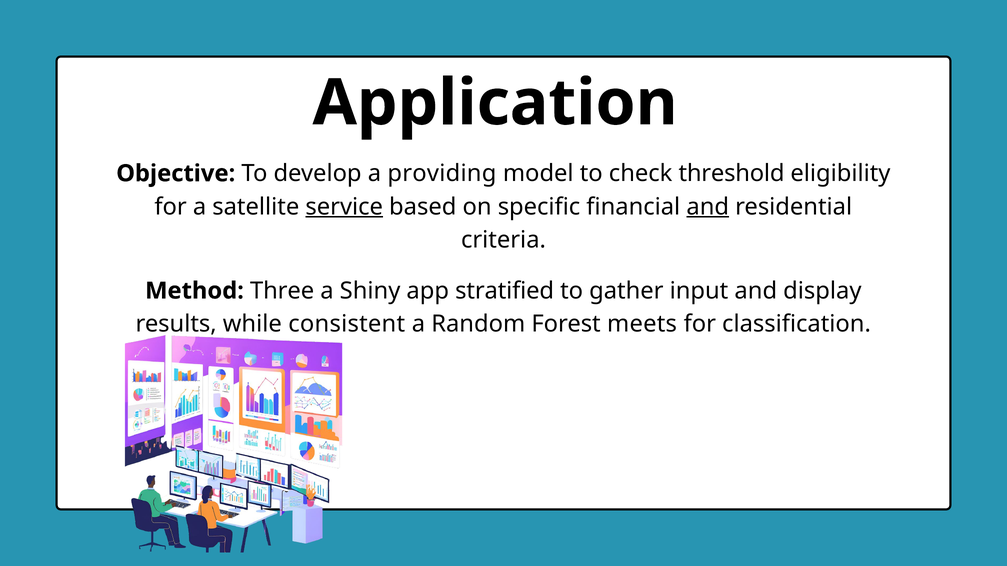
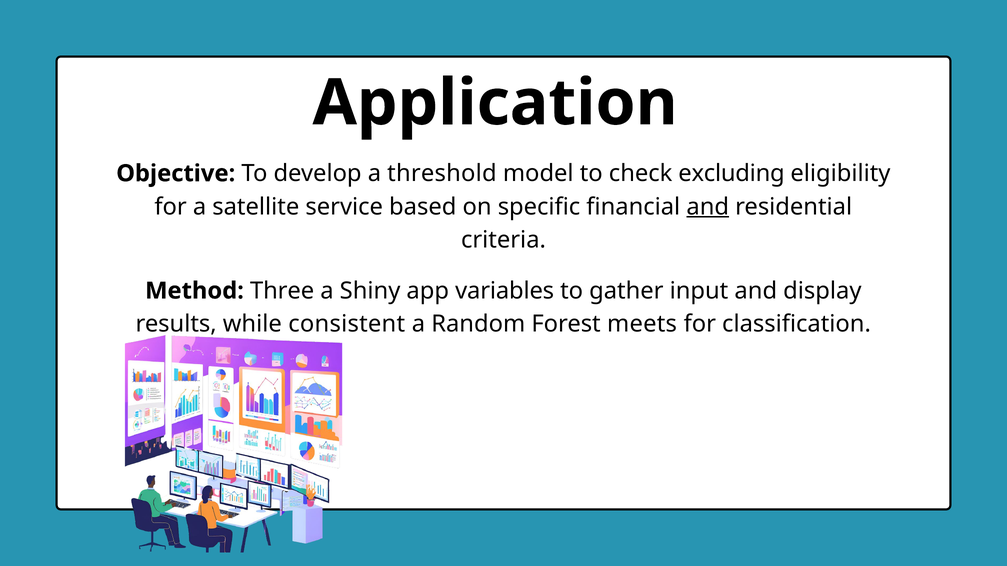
providing: providing -> threshold (442, 174)
threshold: threshold -> excluding (732, 174)
service underline: present -> none (344, 207)
stratified: stratified -> variables (505, 291)
